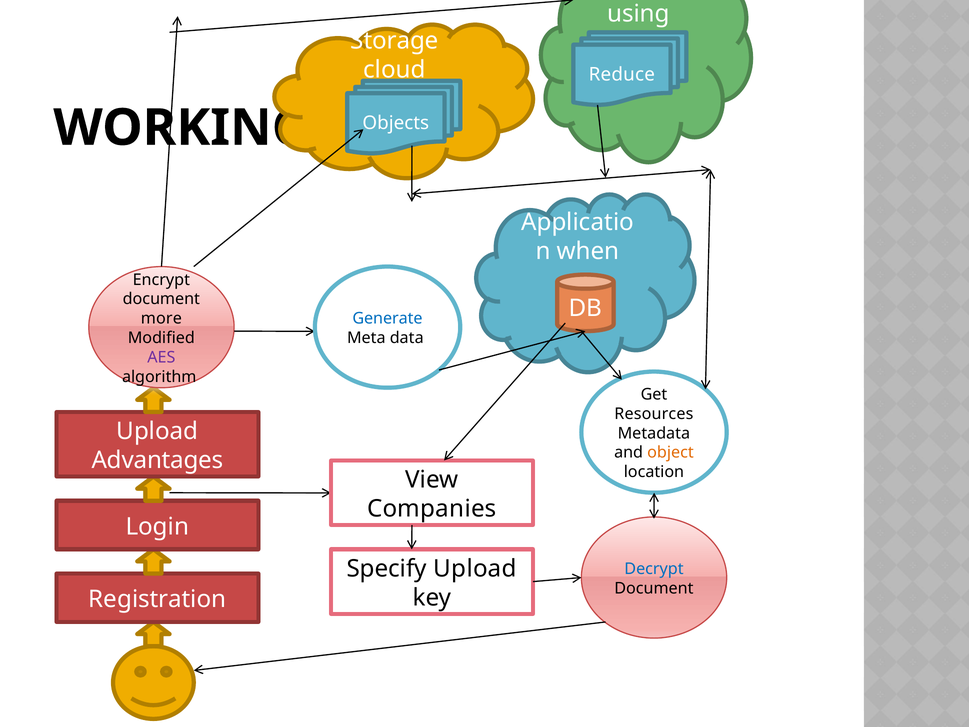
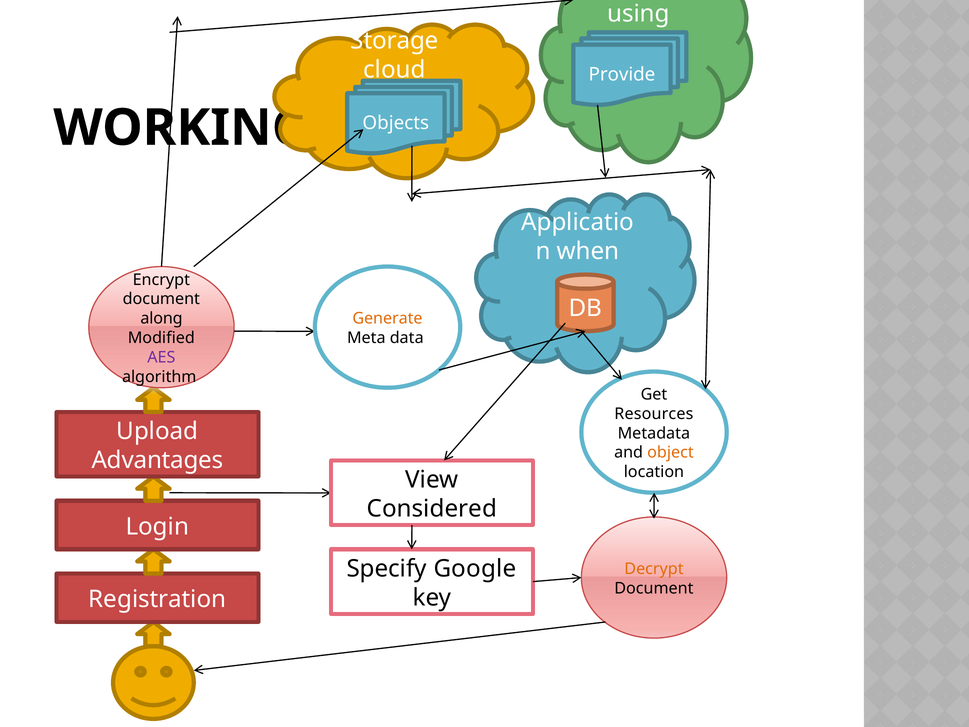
Reduce: Reduce -> Provide (622, 75)
more: more -> along (161, 318)
Generate colour: blue -> orange (387, 318)
Companies: Companies -> Considered (432, 509)
Specify Upload: Upload -> Google (475, 569)
Decrypt colour: blue -> orange (654, 569)
